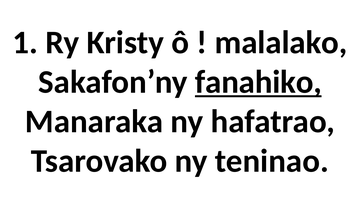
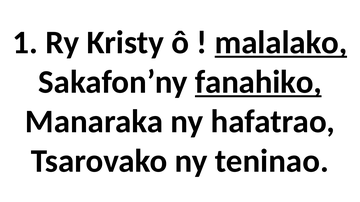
malalako underline: none -> present (281, 43)
